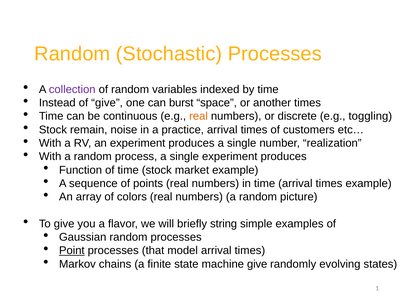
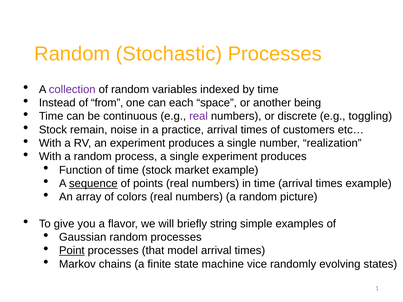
of give: give -> from (107, 103)
burst: burst -> each (181, 103)
another times: times -> being (308, 103)
real colour: orange -> purple (199, 116)
sequence underline: none -> present (93, 184)
machine give: give -> vice (257, 264)
